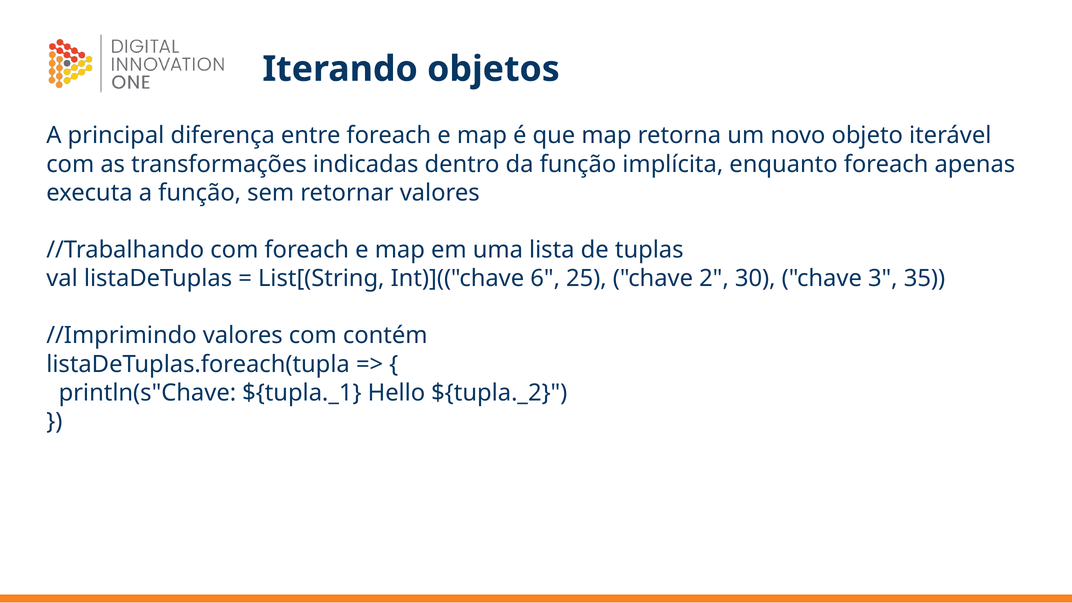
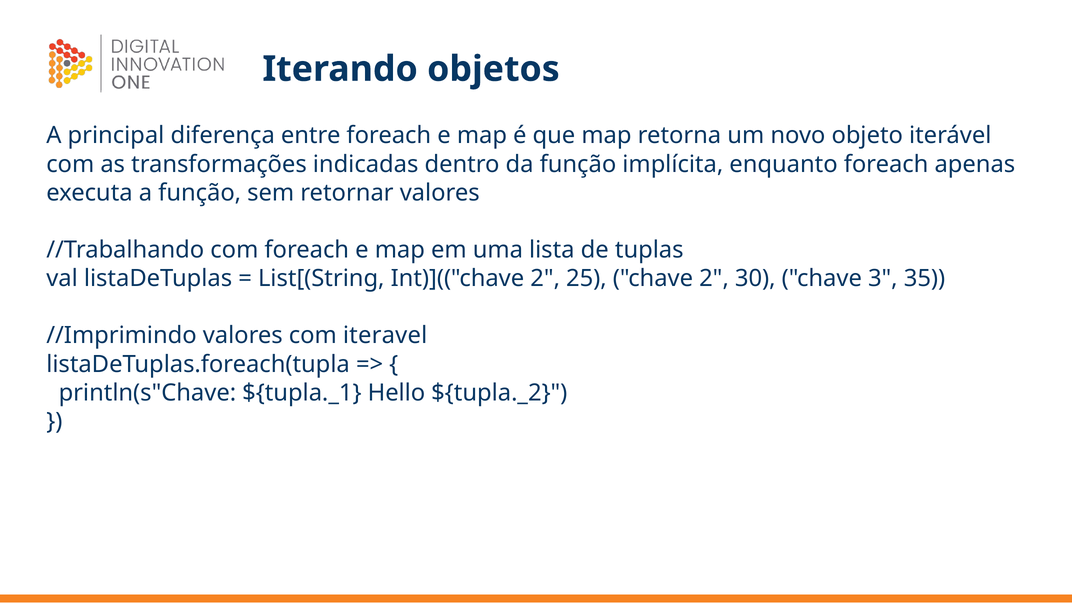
Int)](("chave 6: 6 -> 2 (545, 279)
contém: contém -> iteravel (385, 336)
